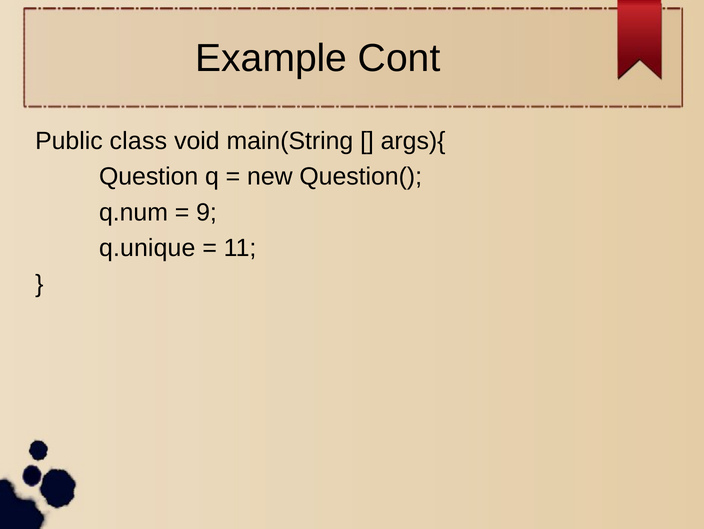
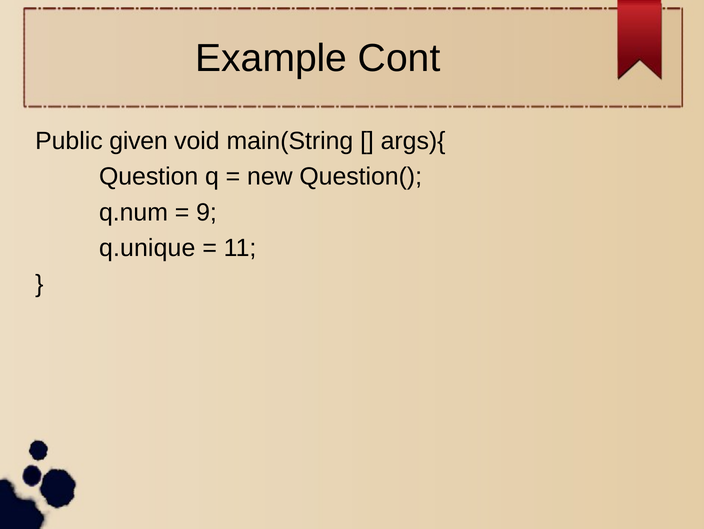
class: class -> given (139, 141)
